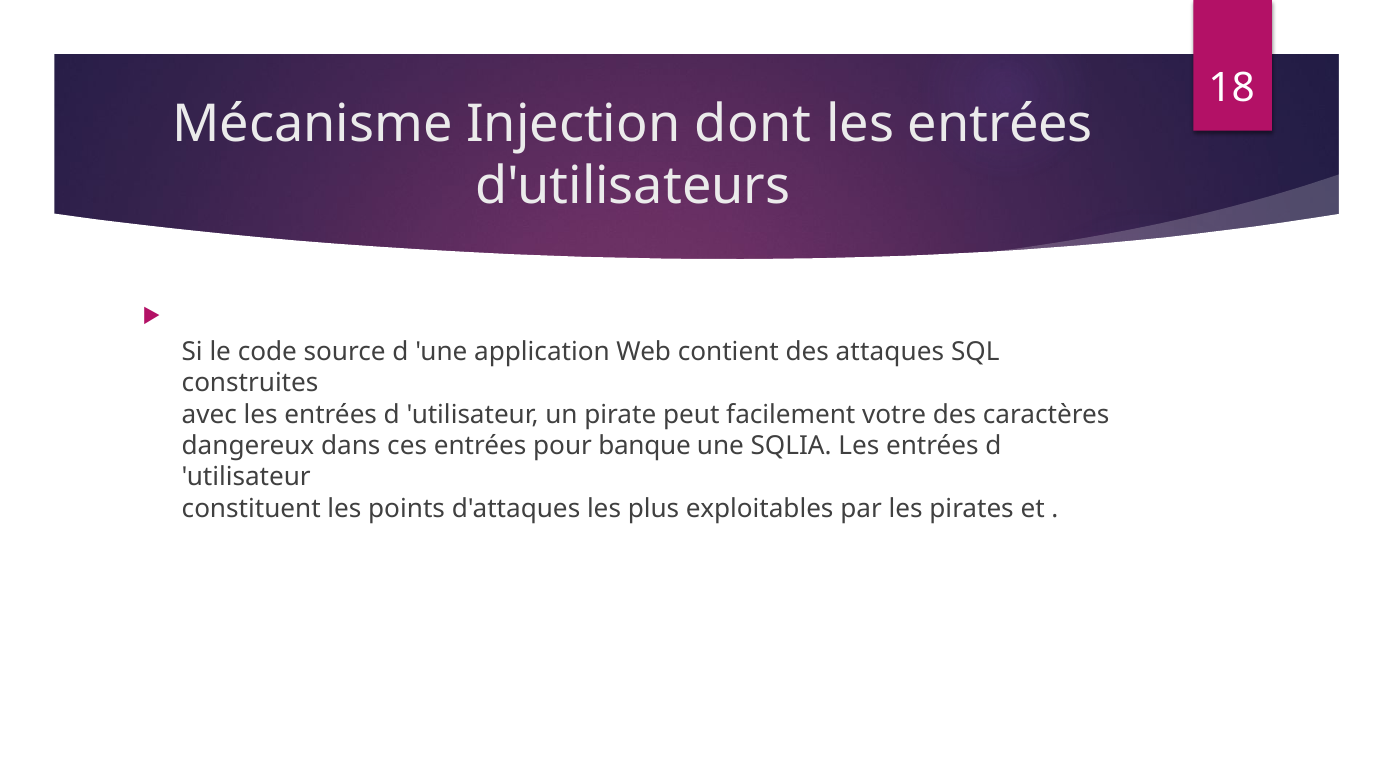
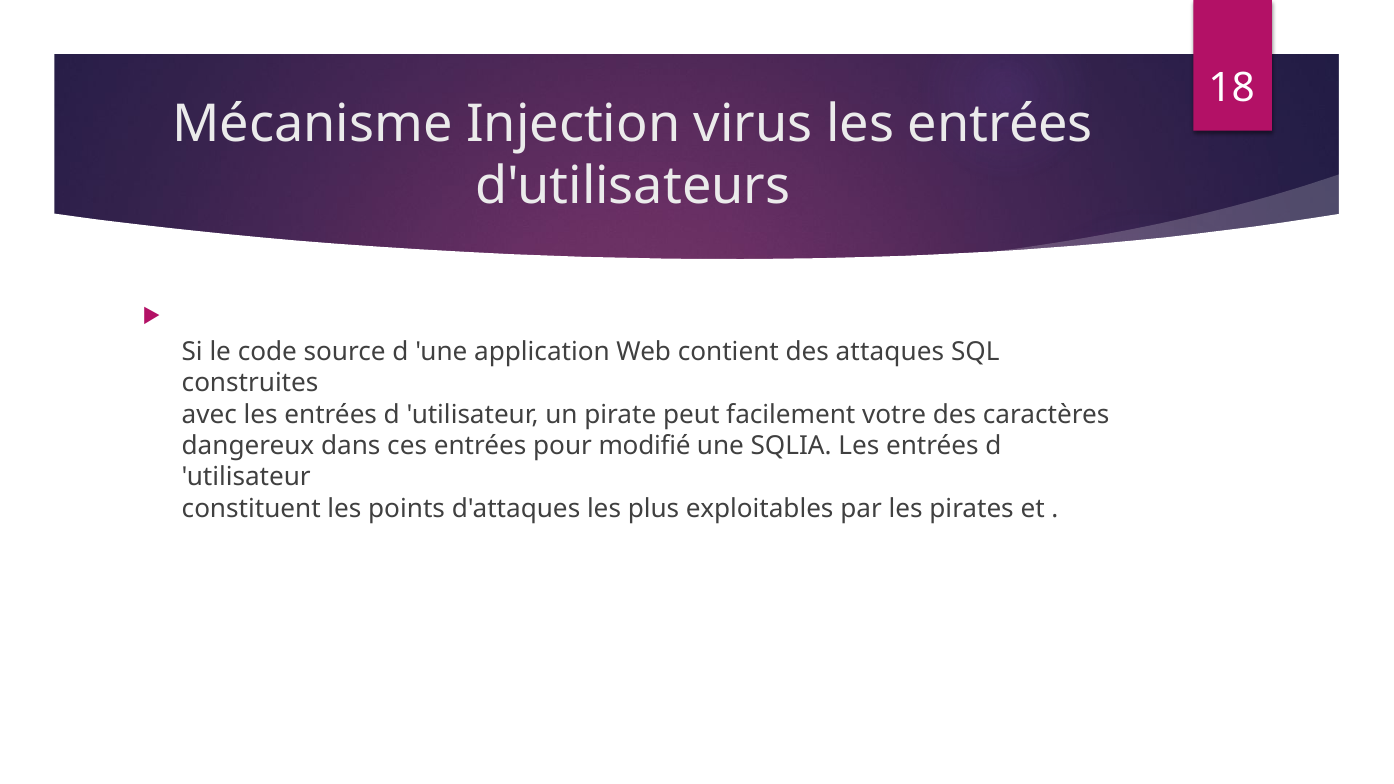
dont: dont -> virus (753, 124)
banque: banque -> modifié (645, 446)
